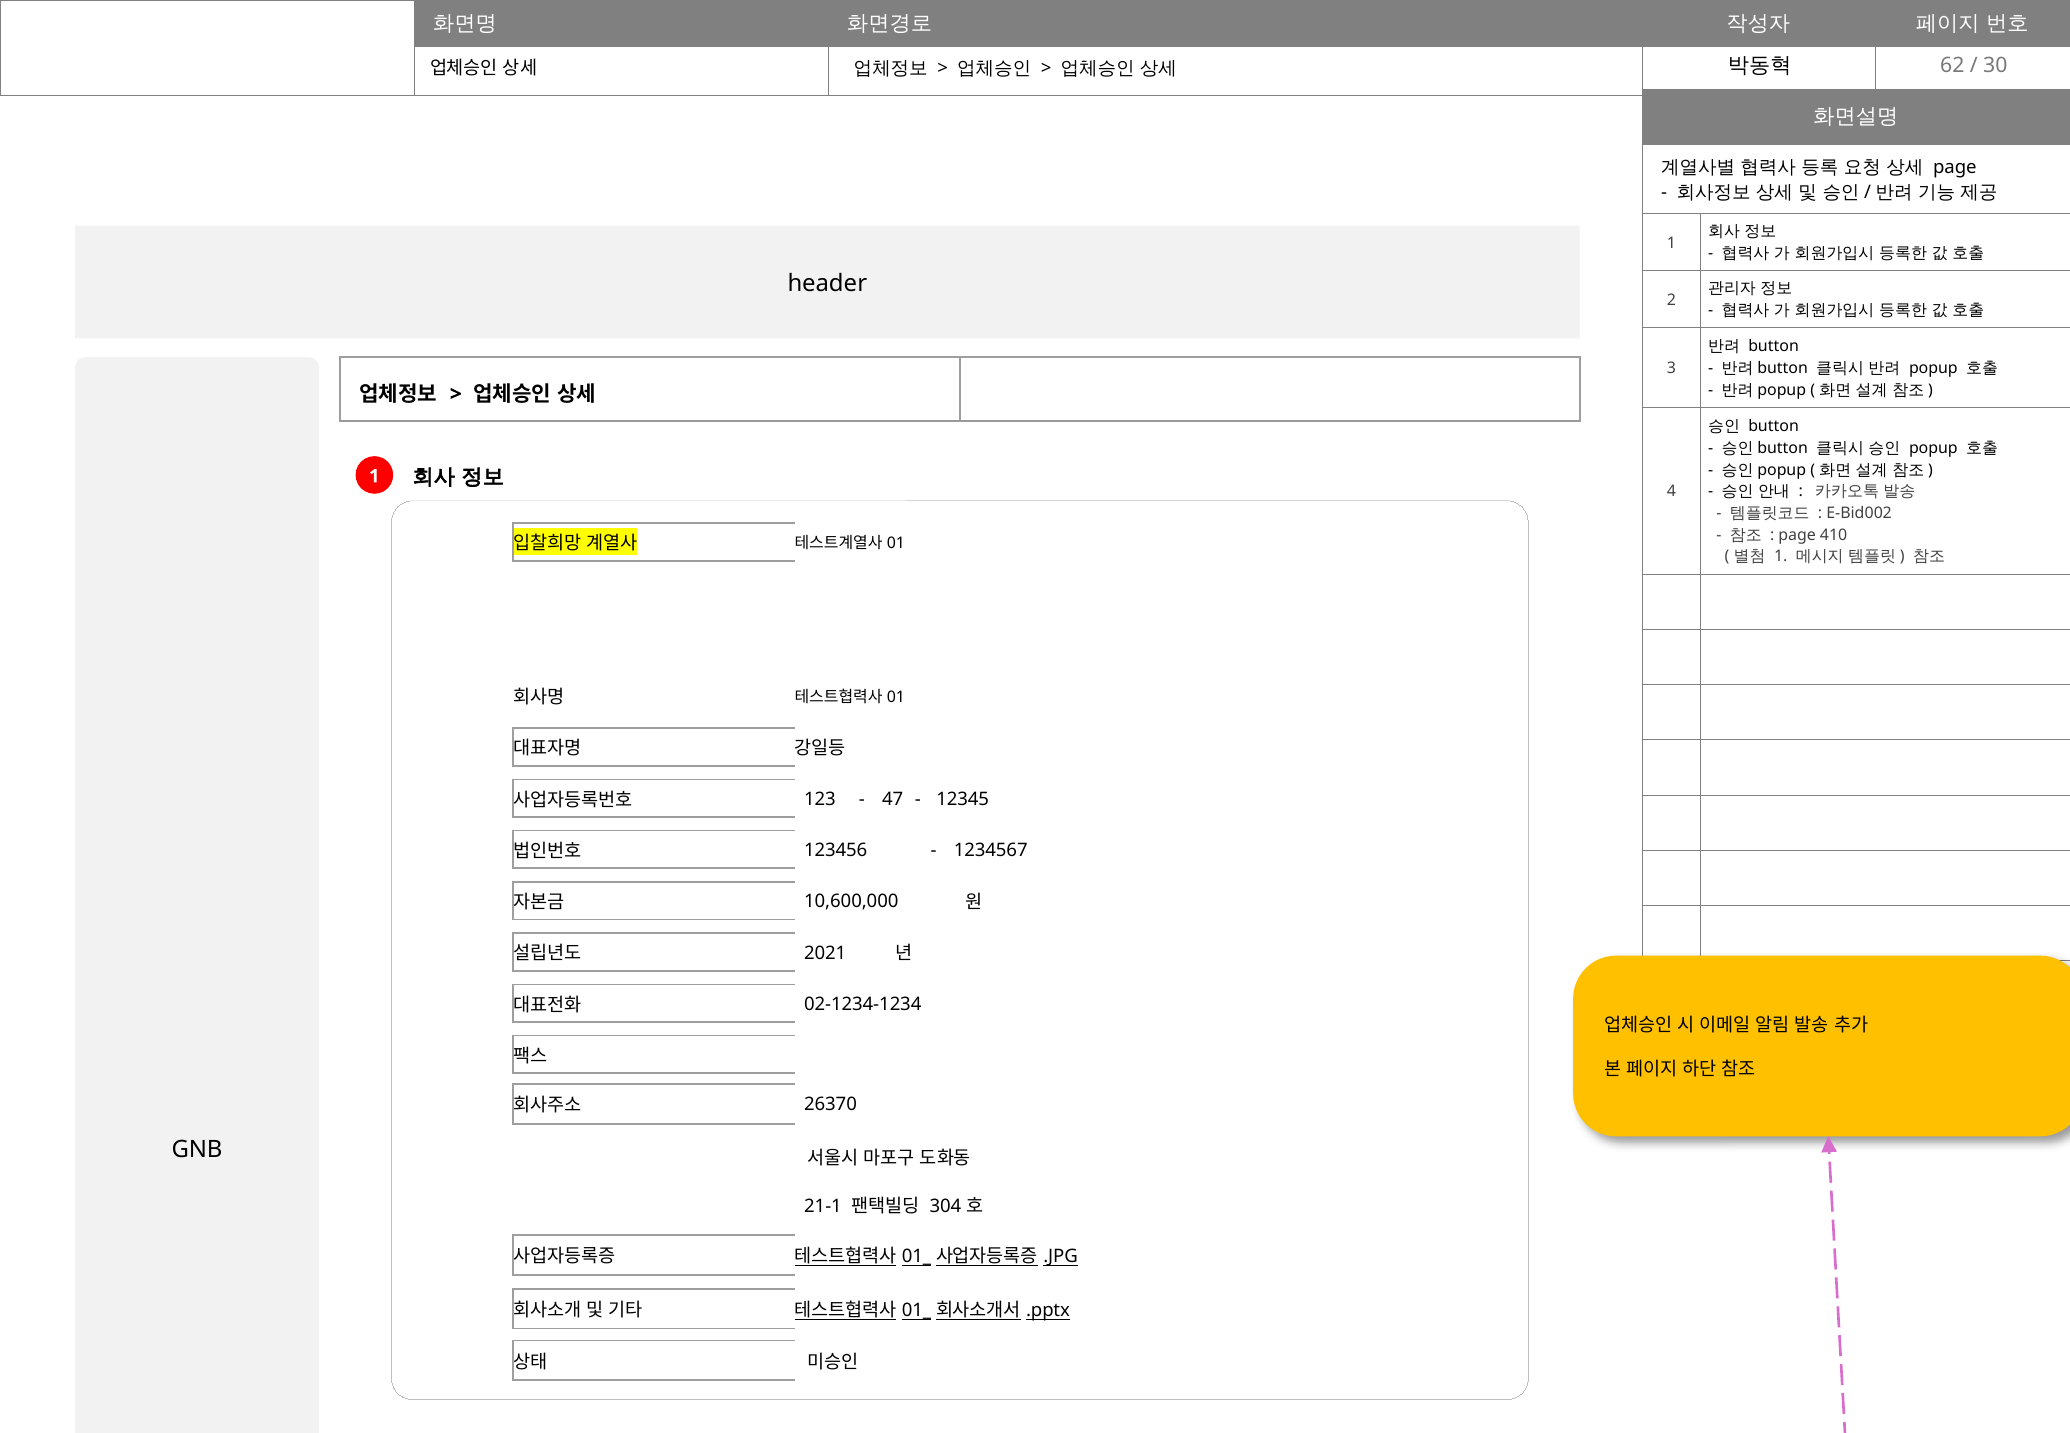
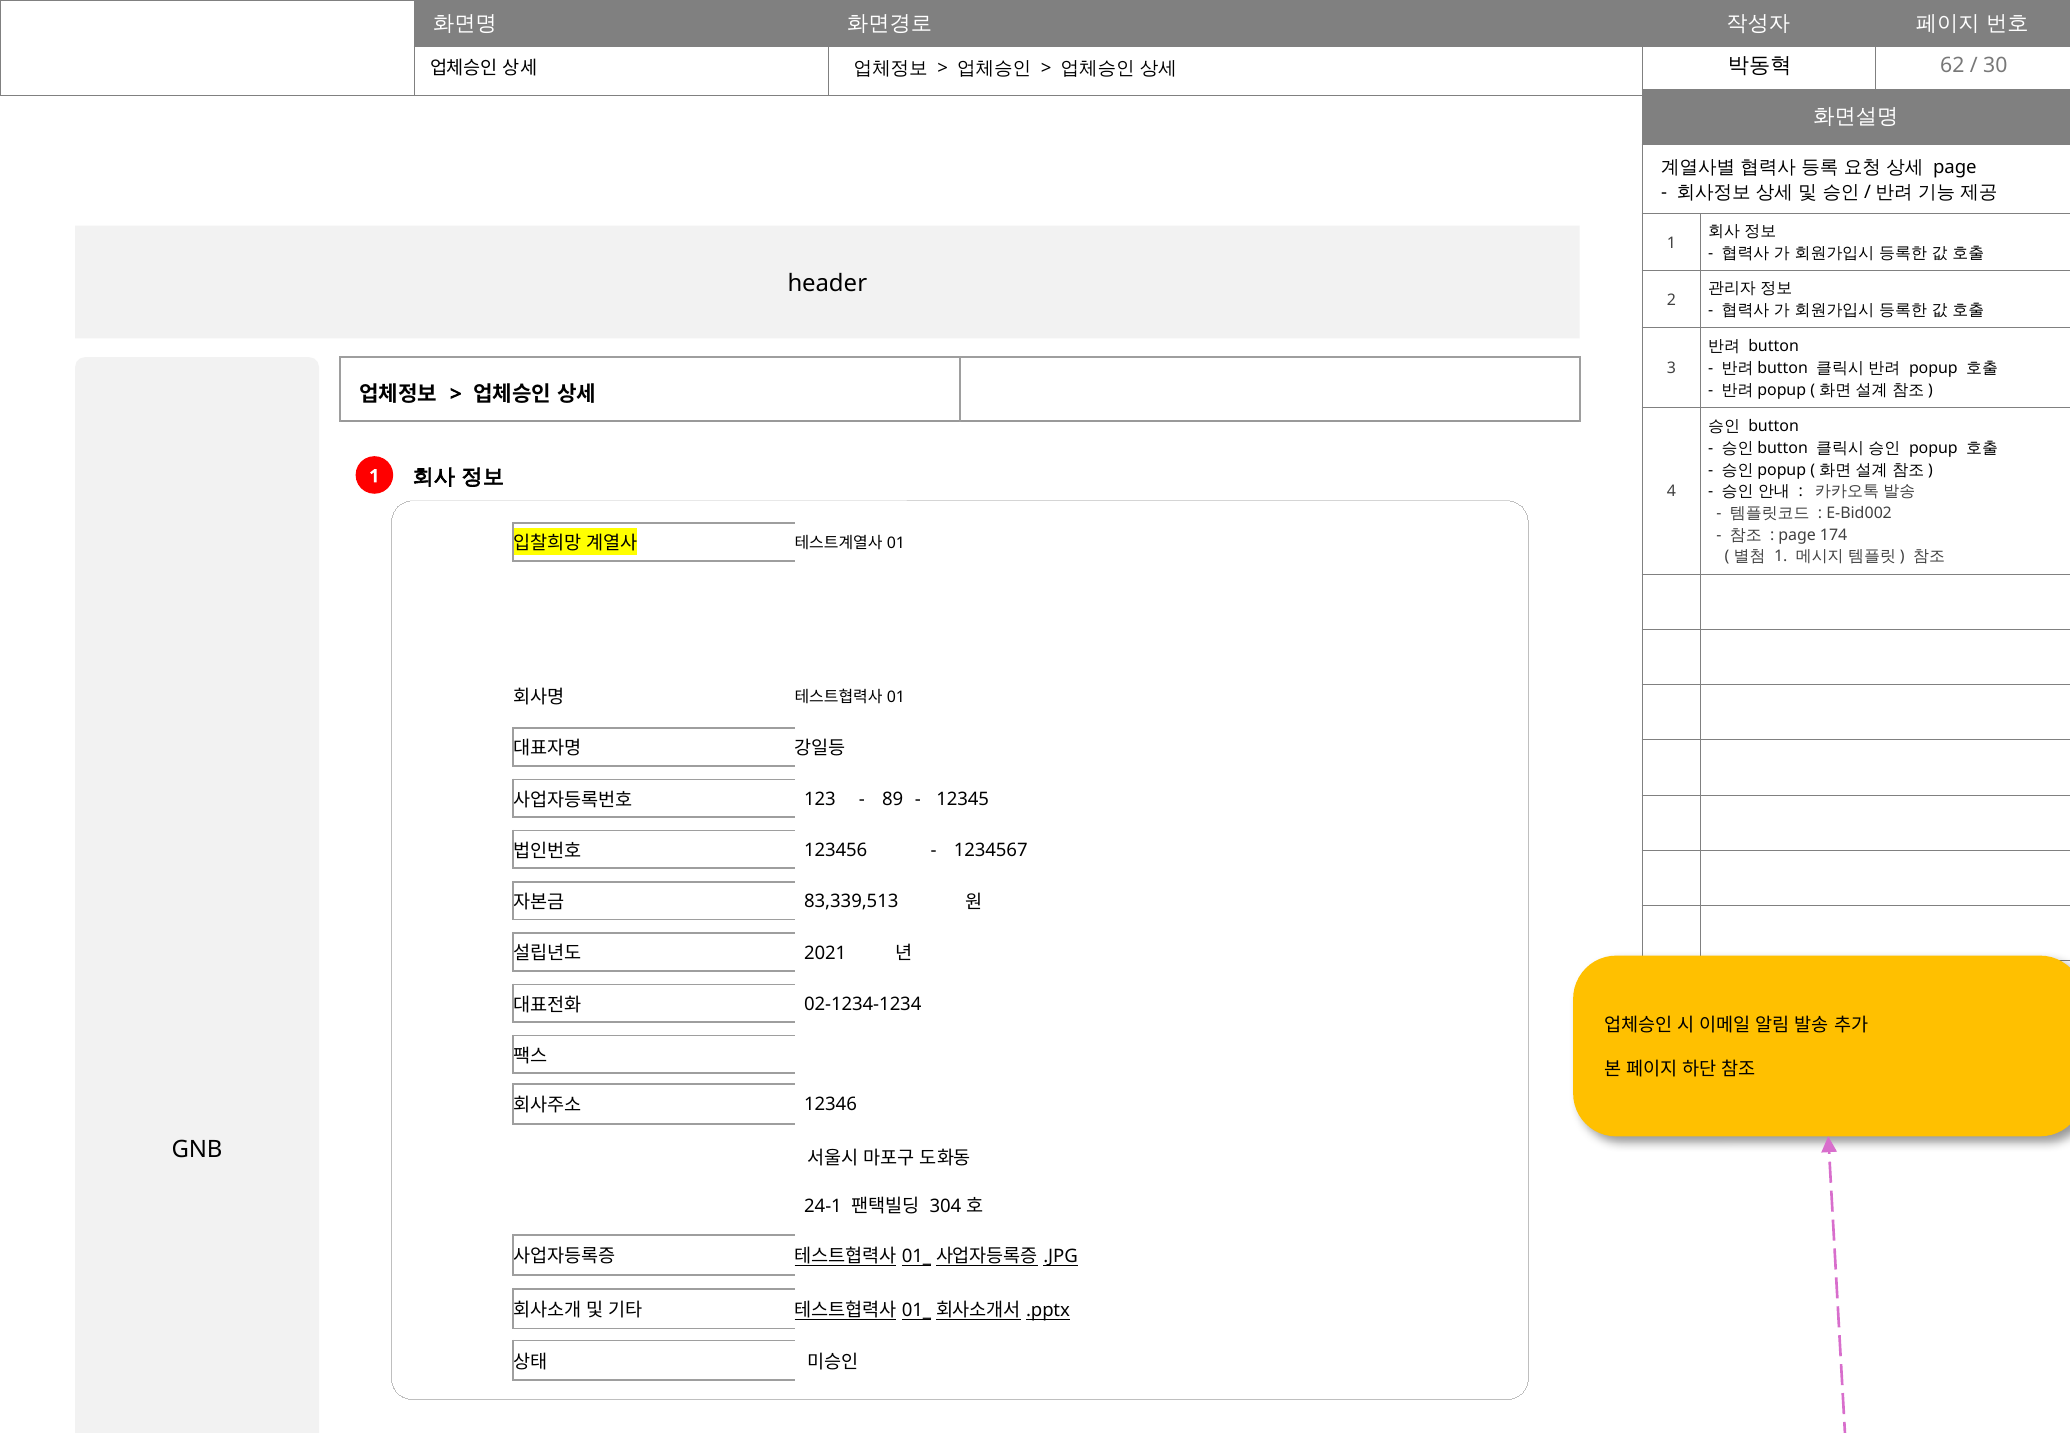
410: 410 -> 174 (1834, 535)
47: 47 -> 89 (893, 799)
10,600,000: 10,600,000 -> 83,339,513 (851, 902)
26370: 26370 -> 12346 (830, 1105)
21-1: 21-1 -> 24-1 (823, 1206)
